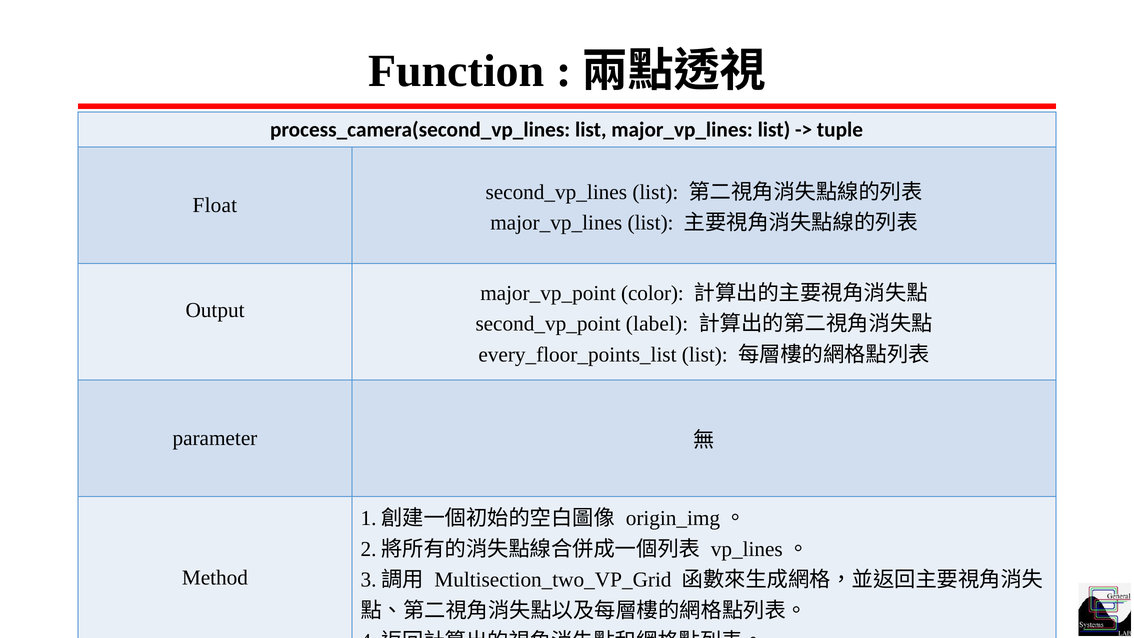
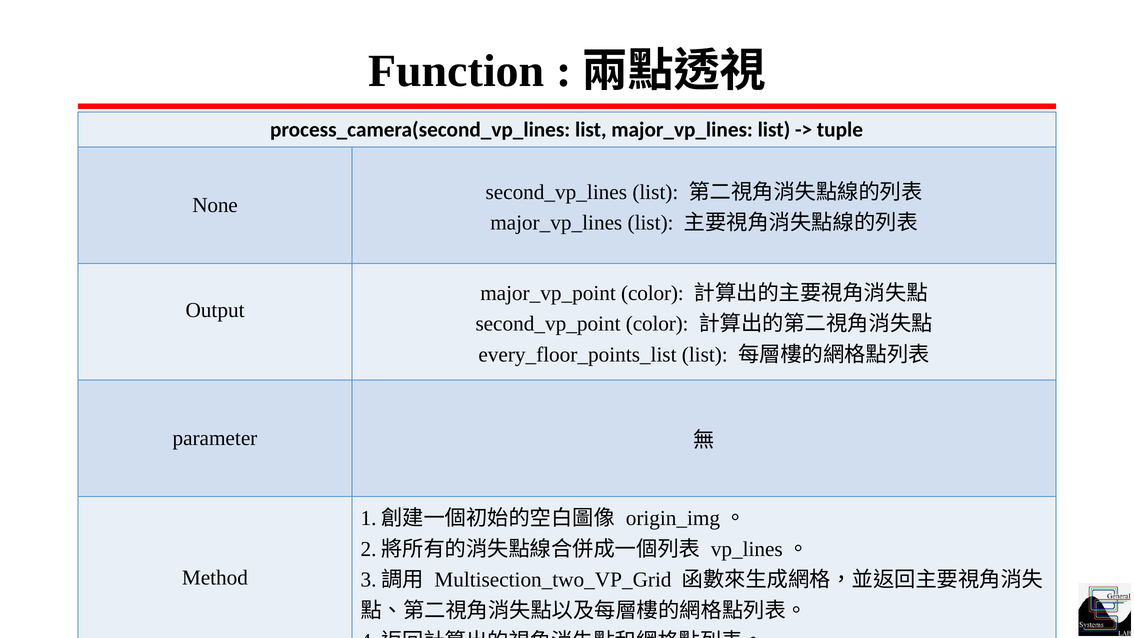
Float: Float -> None (215, 205)
label: label -> color (657, 324)
